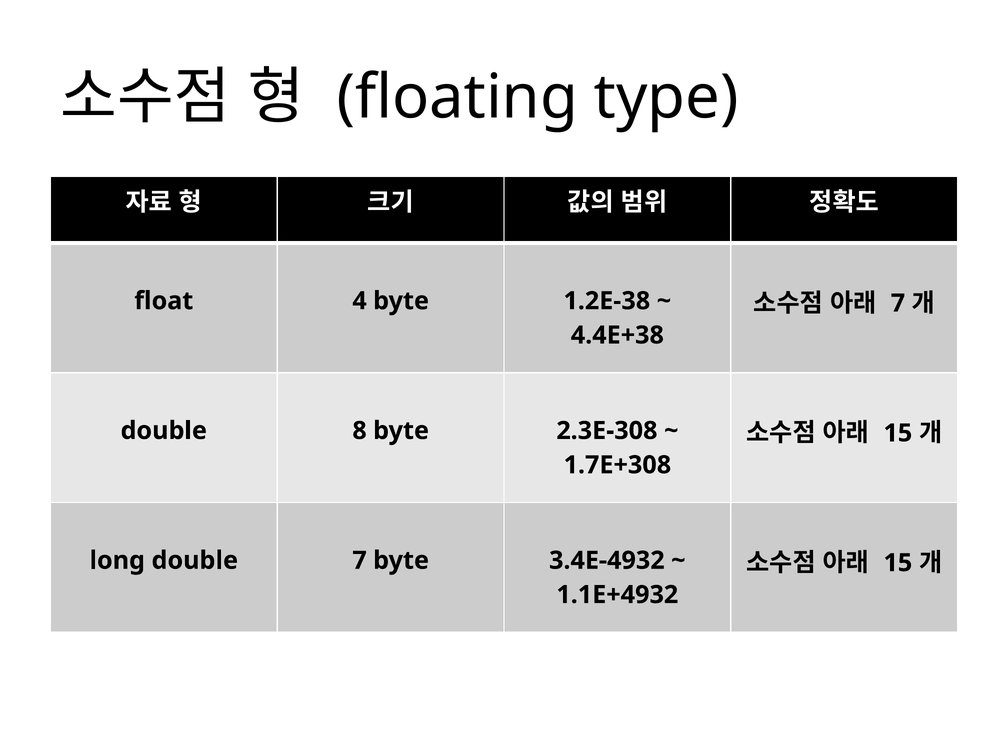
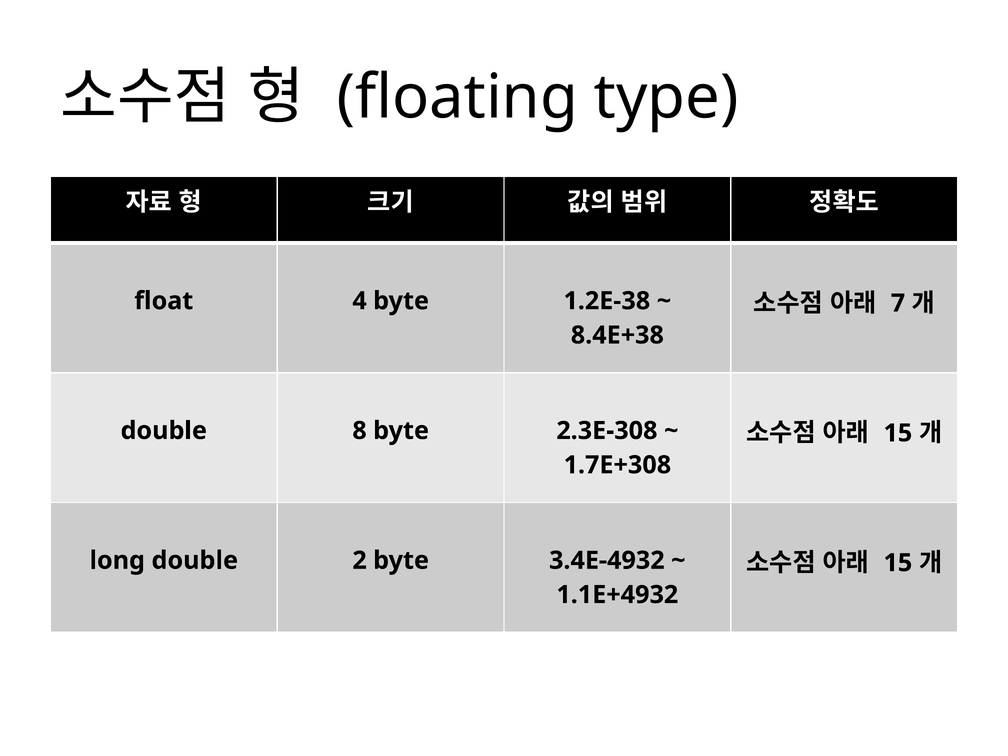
4.4E+38: 4.4E+38 -> 8.4E+38 (617, 335)
double 7: 7 -> 2 (360, 560)
